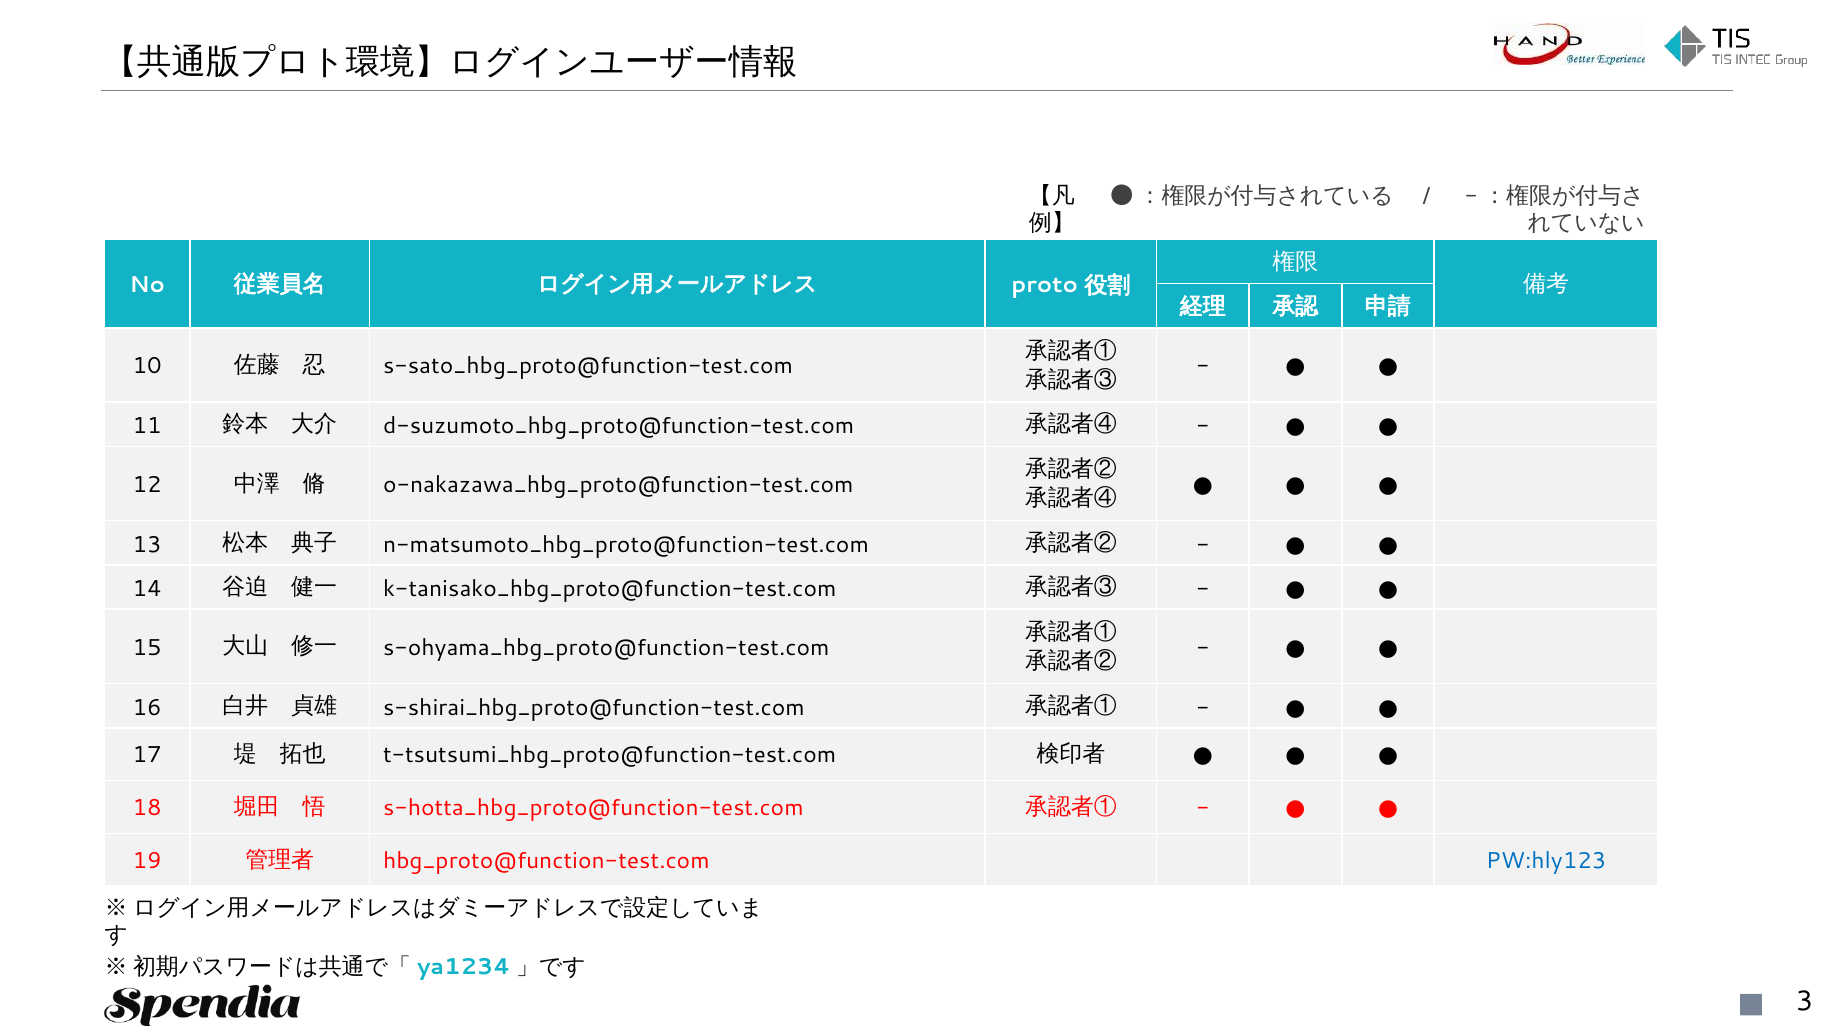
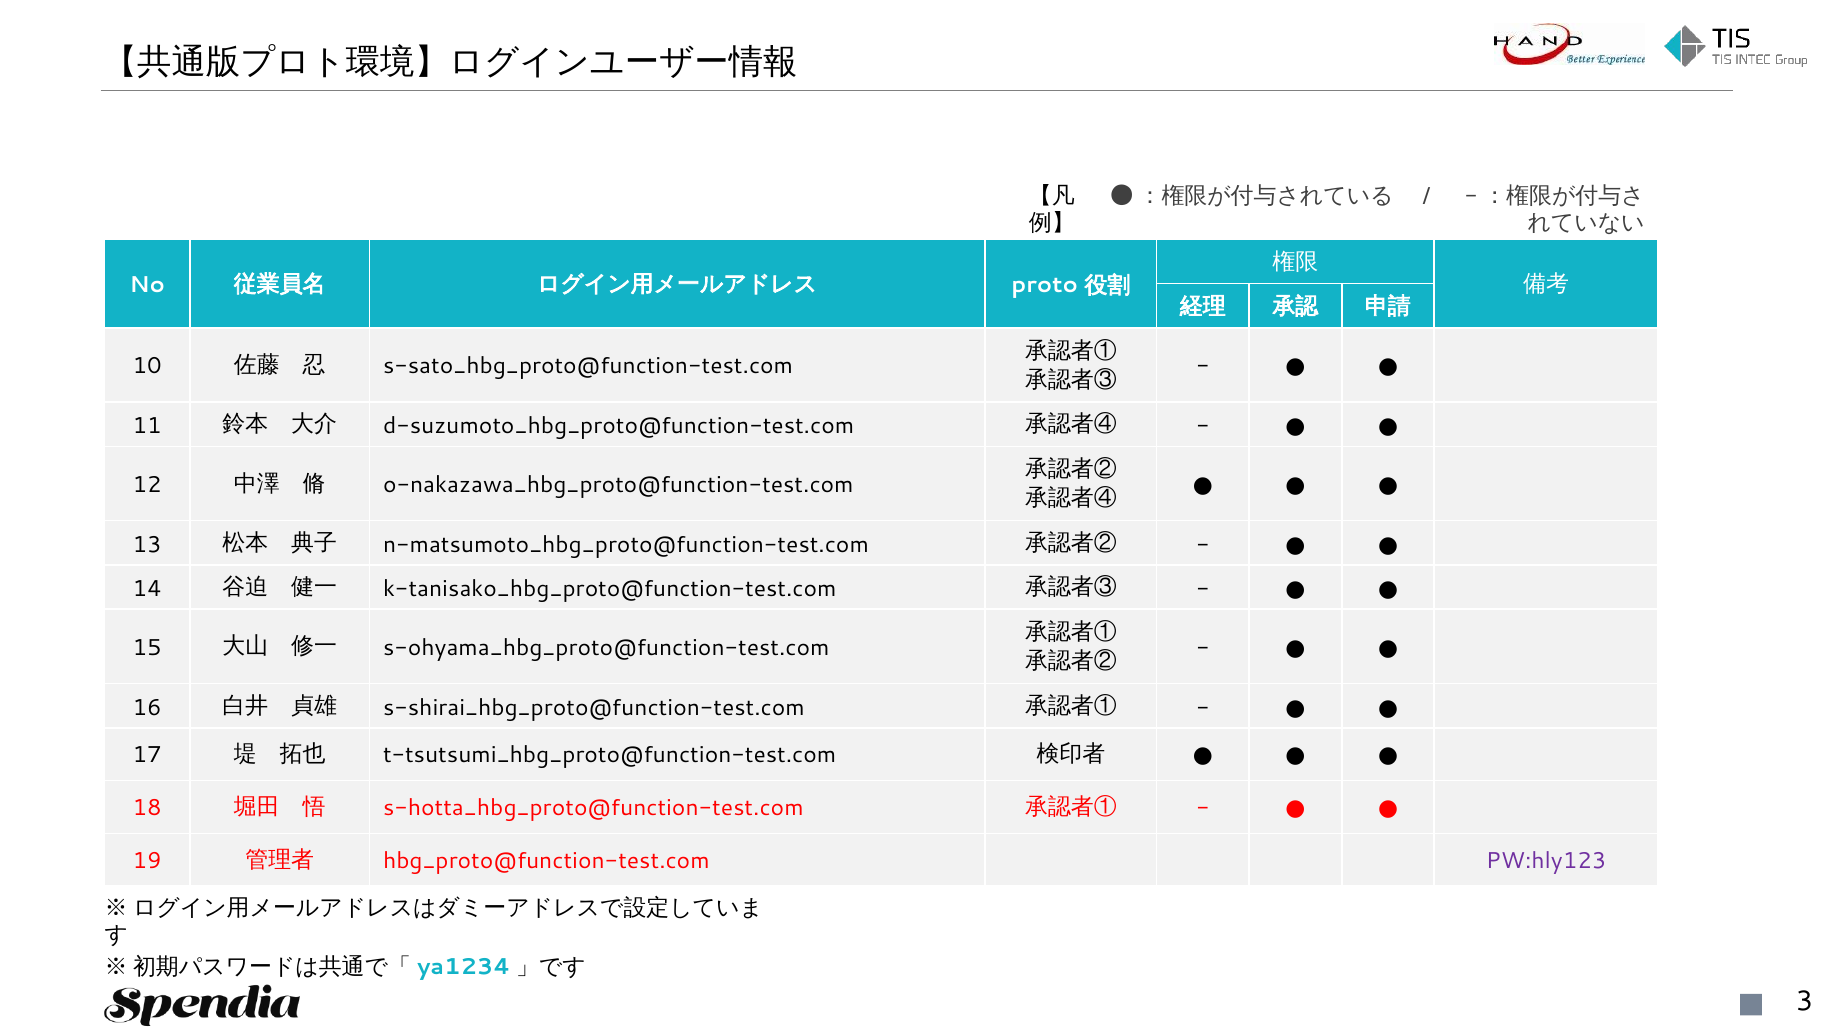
PW:hly123 colour: blue -> purple (1546, 861)
